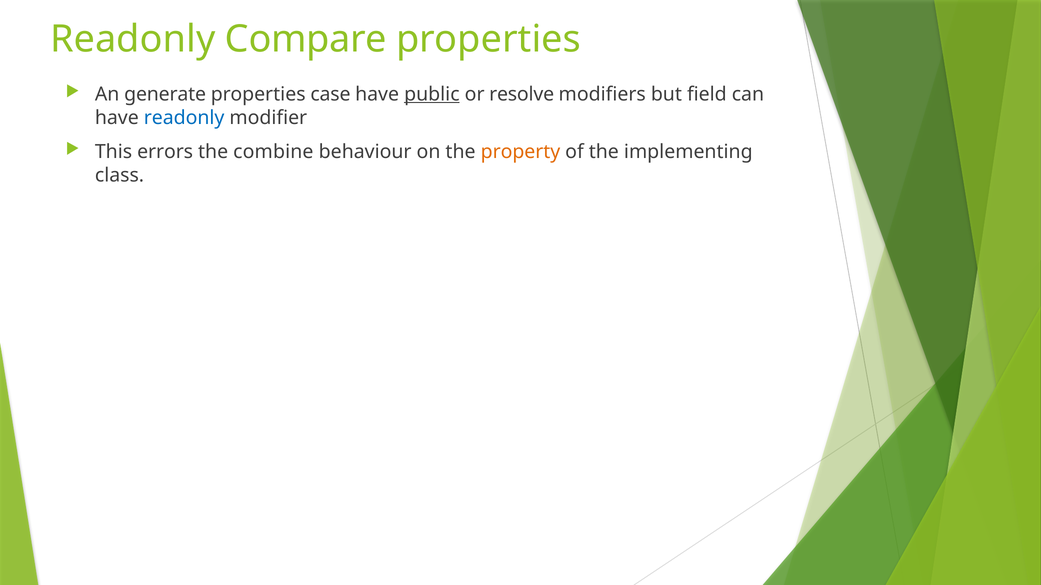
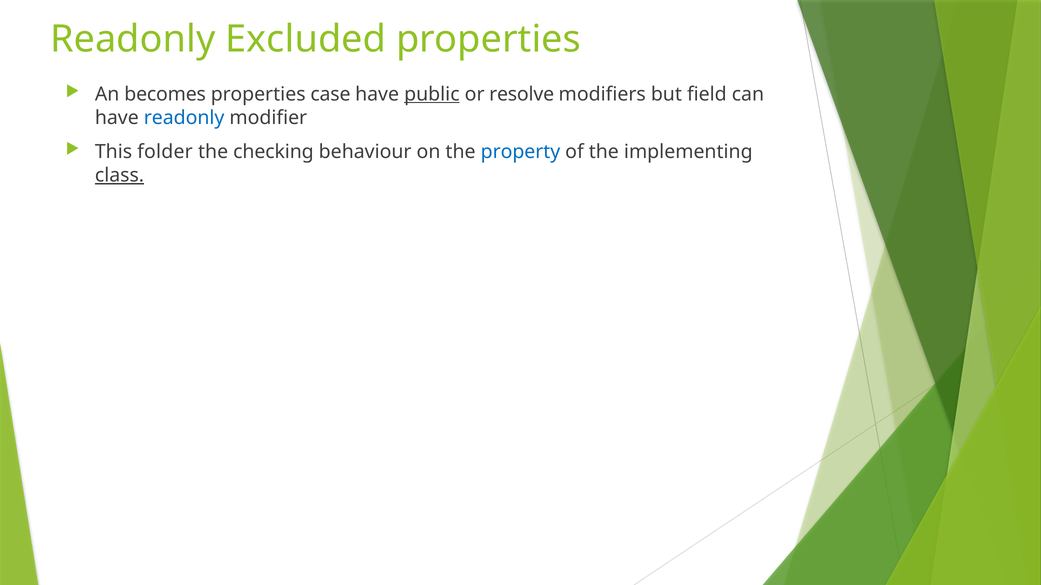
Compare: Compare -> Excluded (306, 39)
generate: generate -> becomes (165, 94)
errors: errors -> folder (165, 152)
combine: combine -> checking (273, 152)
property colour: orange -> blue (520, 152)
class underline: none -> present (120, 175)
